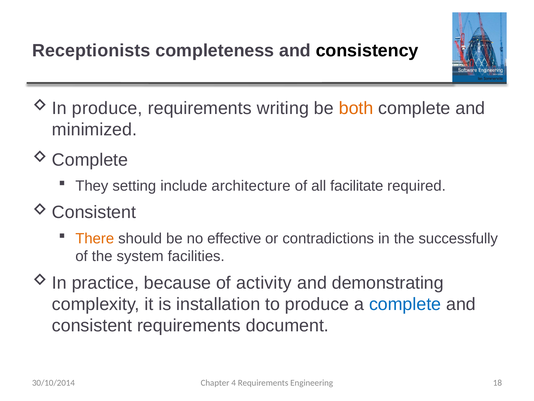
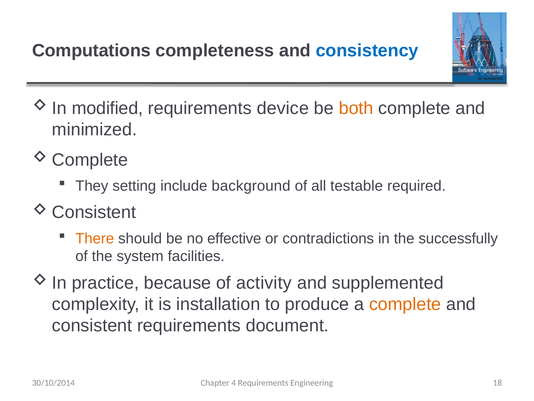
Receptionists: Receptionists -> Computations (91, 51)
consistency colour: black -> blue (367, 51)
produce: produce -> modified (107, 108)
writing: writing -> device (283, 108)
architecture: architecture -> background (251, 186)
facilitate: facilitate -> testable (357, 186)
demonstrating: demonstrating -> supplemented (388, 283)
complete colour: blue -> orange (405, 304)
